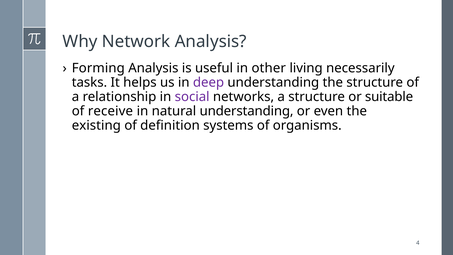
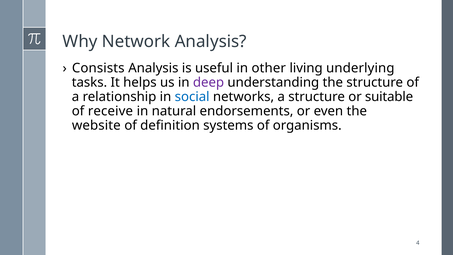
Forming: Forming -> Consists (98, 68)
necessarily: necessarily -> underlying (360, 68)
social colour: purple -> blue (192, 97)
natural understanding: understanding -> endorsements (247, 111)
existing: existing -> website (96, 125)
